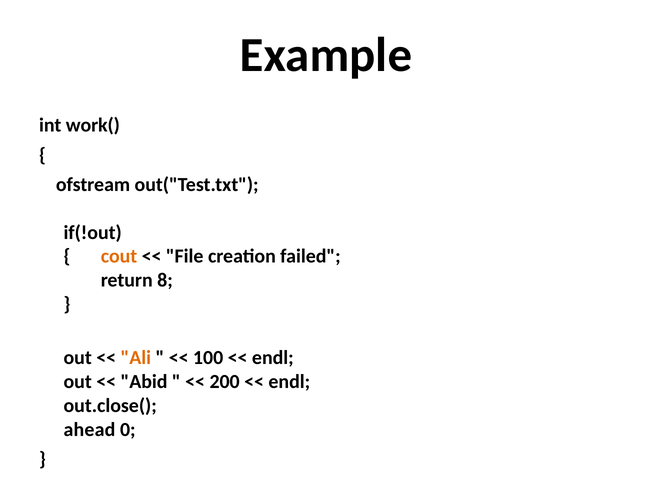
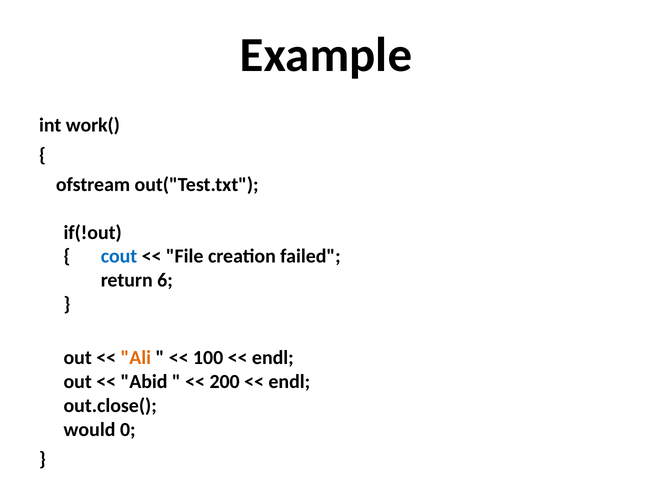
cout colour: orange -> blue (119, 256)
8: 8 -> 6 (165, 280)
ahead: ahead -> would (90, 429)
